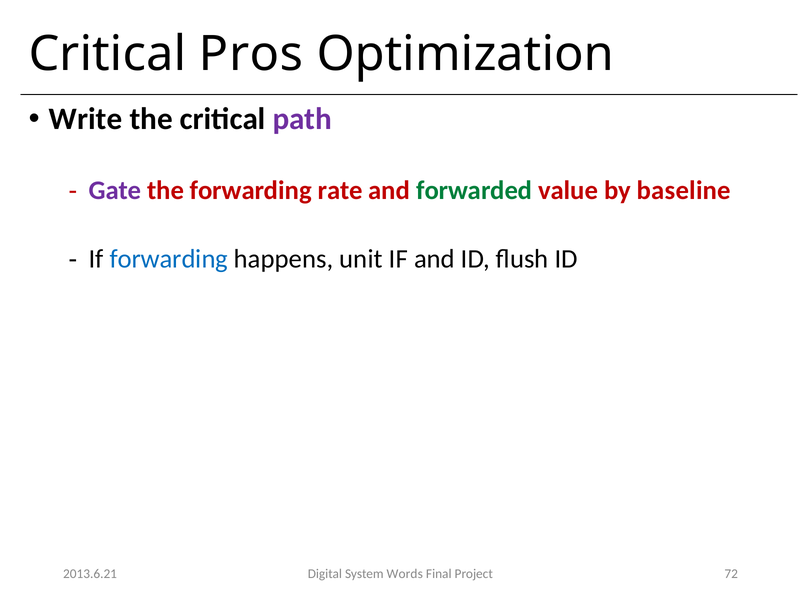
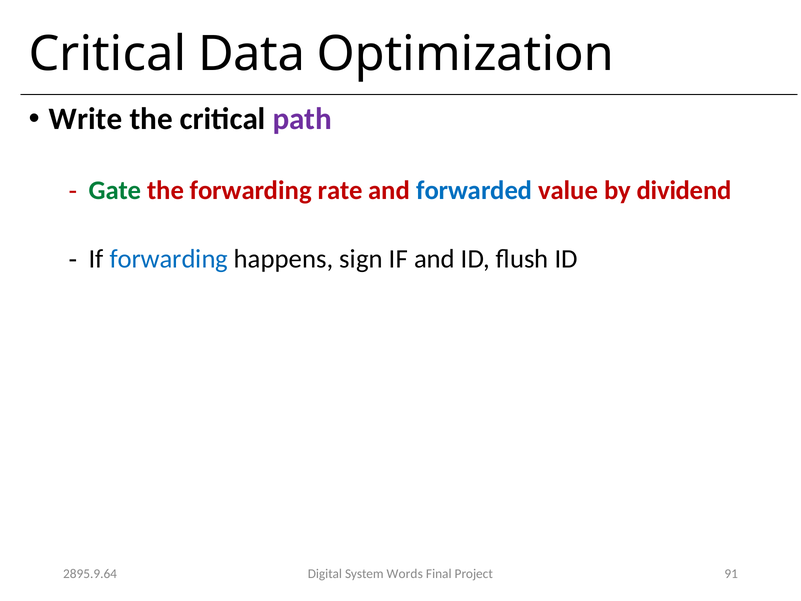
Pros: Pros -> Data (252, 54)
Gate colour: purple -> green (115, 190)
forwarded colour: green -> blue (474, 190)
baseline: baseline -> dividend (684, 190)
unit: unit -> sign (361, 259)
72: 72 -> 91 (731, 574)
2013.6.21: 2013.6.21 -> 2895.9.64 (90, 574)
